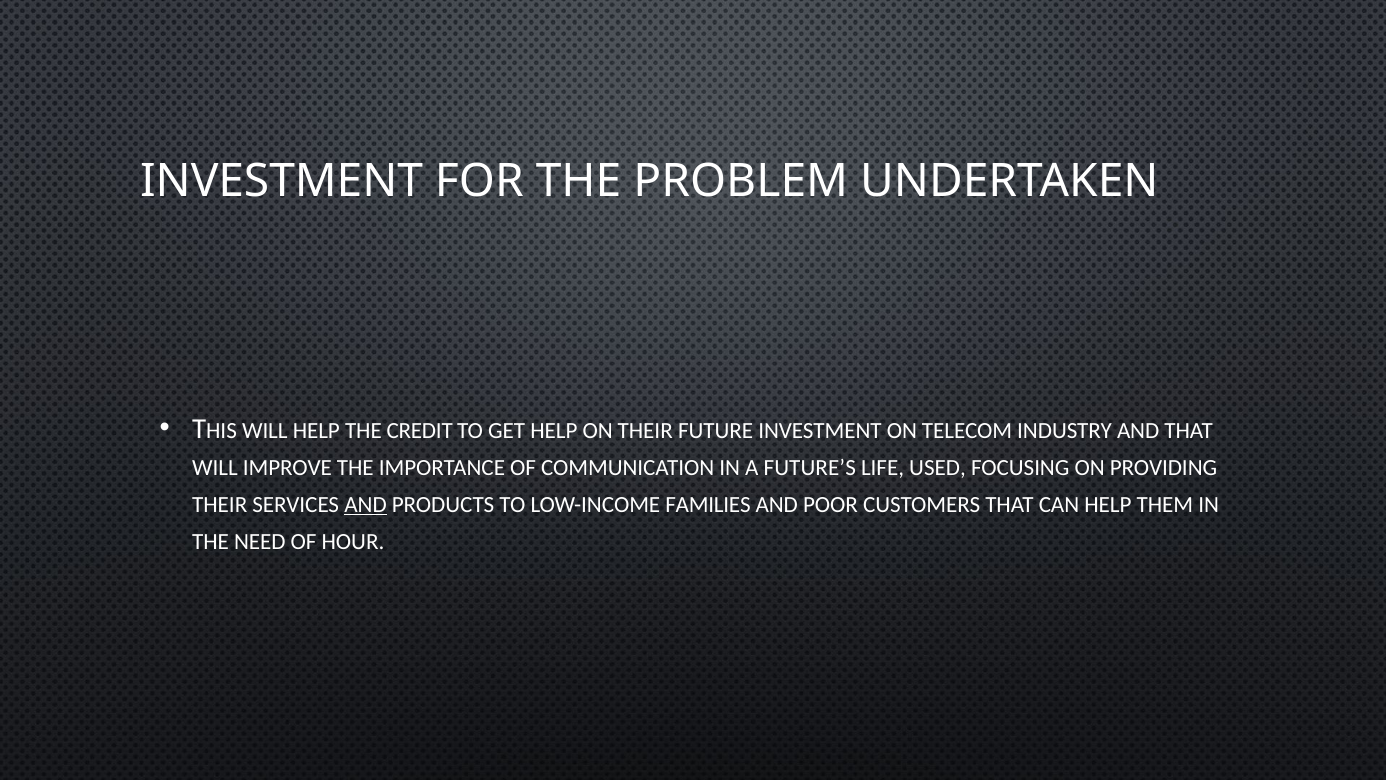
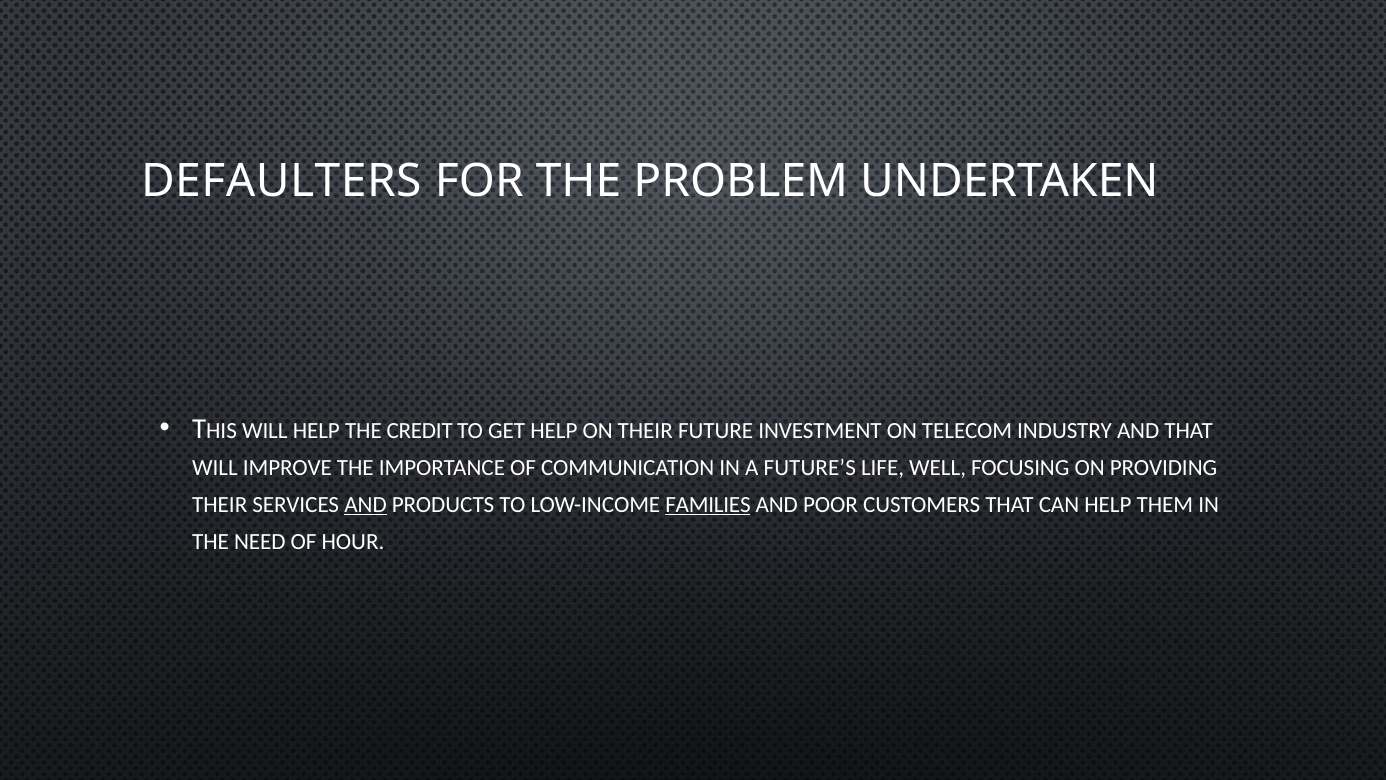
INVESTMENT: INVESTMENT -> DEFAULTERS (281, 181)
USED: USED -> WELL (938, 467)
FAMILIES underline: none -> present (708, 504)
